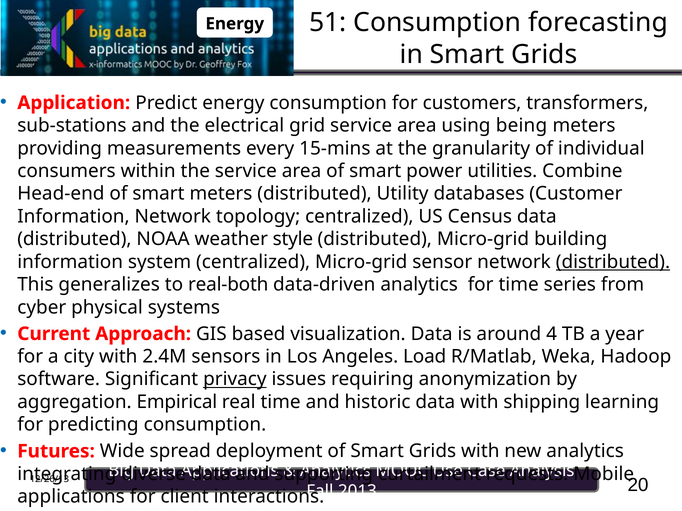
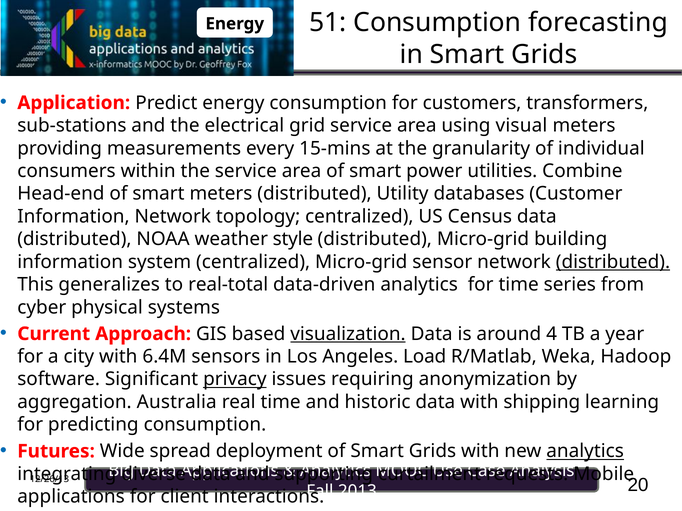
being: being -> visual (521, 126)
real-both: real-both -> real-total (228, 285)
visualization underline: none -> present (348, 334)
2.4M: 2.4M -> 6.4M (164, 357)
Empirical: Empirical -> Australia (177, 402)
analytics underline: none -> present (585, 452)
